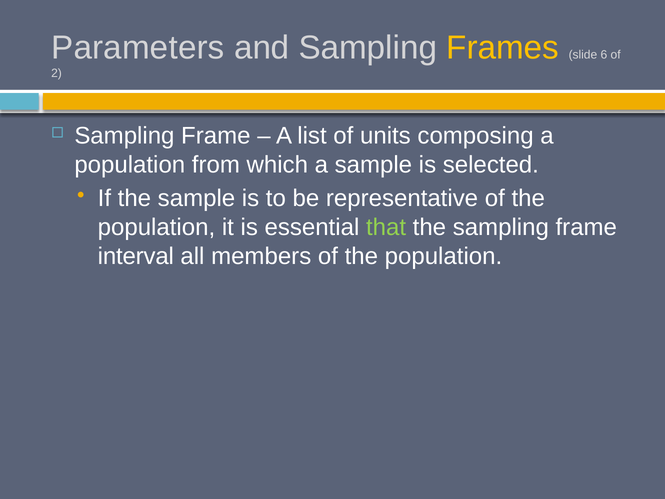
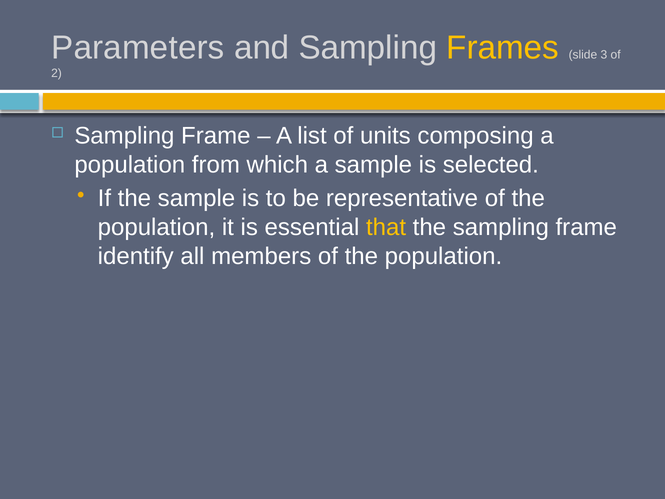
6: 6 -> 3 (604, 55)
that colour: light green -> yellow (386, 227)
interval: interval -> identify (136, 256)
